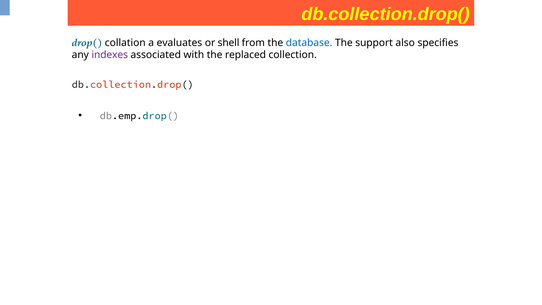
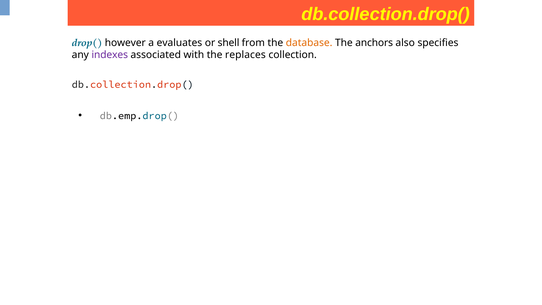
collation: collation -> however (125, 43)
database colour: blue -> orange (309, 43)
support: support -> anchors (374, 43)
replaced: replaced -> replaces (245, 55)
